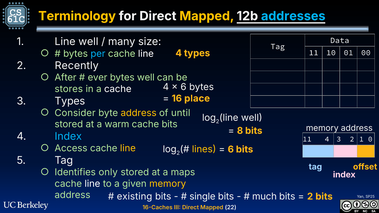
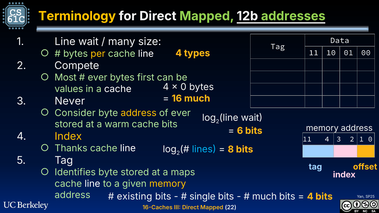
Mapped colour: yellow -> light green (207, 16)
addresses colour: light blue -> light green (293, 16)
1 Line well: well -> wait (88, 42)
per colour: light blue -> yellow (98, 54)
Recently: Recently -> Compete (77, 66)
After: After -> Most (66, 78)
bytes well: well -> first (146, 78)
x 6: 6 -> 0 (183, 87)
stores: stores -> values (69, 89)
16 place: place -> much (197, 99)
3 Types: Types -> Never (70, 101)
of until: until -> ever (181, 113)
2 line well: well -> wait (252, 118)
8: 8 -> 6 (240, 131)
Index colour: light blue -> yellow (68, 137)
Access: Access -> Thanks (71, 148)
line colour: yellow -> white (128, 148)
lines colour: yellow -> light blue (204, 149)
6: 6 -> 8 (231, 149)
Identifies only: only -> byte (108, 172)
2: 2 -> 4 (310, 197)
